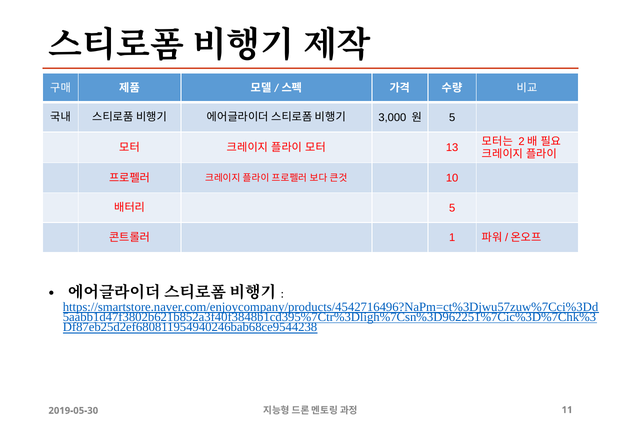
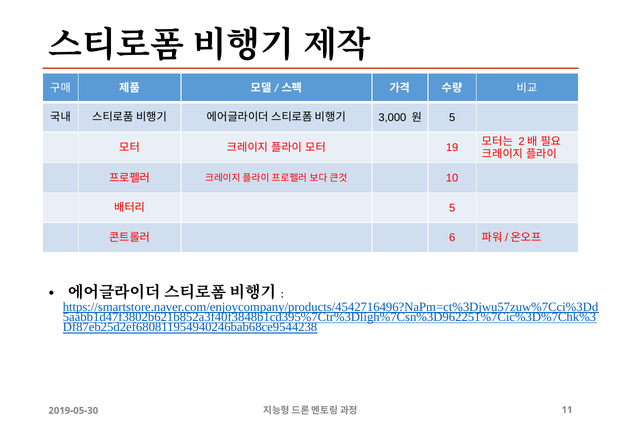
13: 13 -> 19 (452, 148)
1: 1 -> 6 (452, 238)
